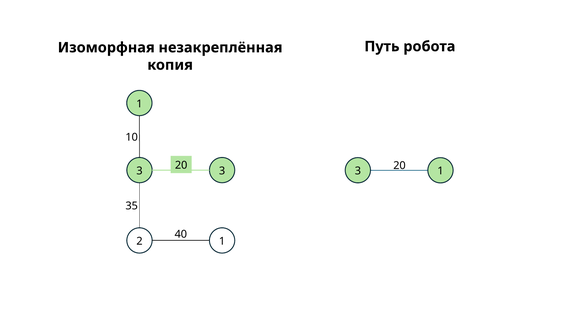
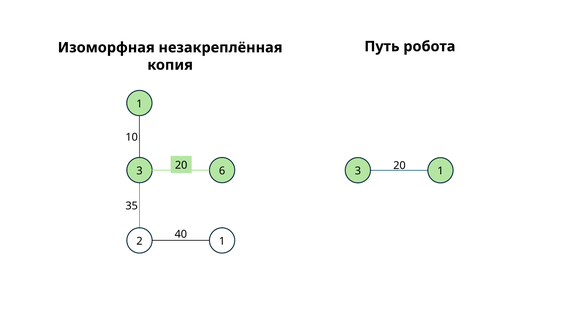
3 3: 3 -> 6 (222, 171)
